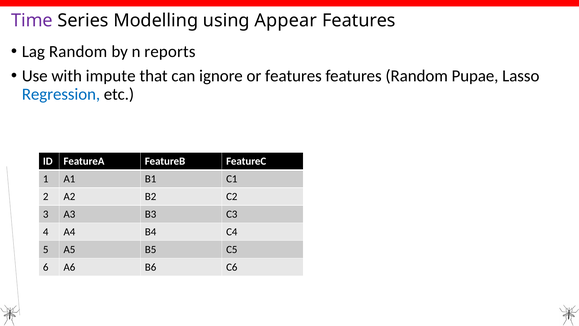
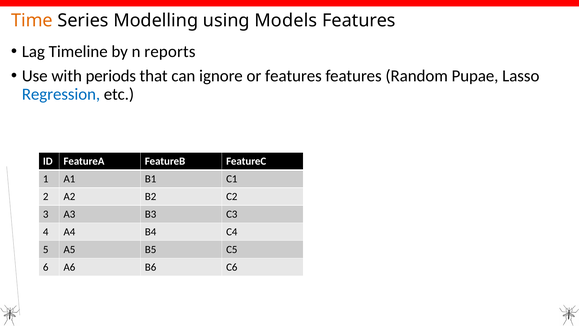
Time colour: purple -> orange (32, 20)
Appear: Appear -> Models (286, 20)
Lag Random: Random -> Timeline (78, 52)
with impute: impute -> periods (111, 76)
